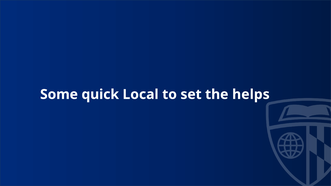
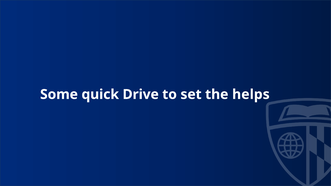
Local: Local -> Drive (141, 95)
